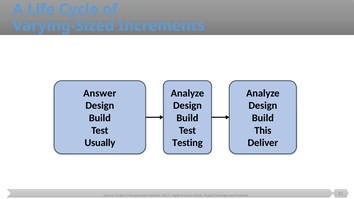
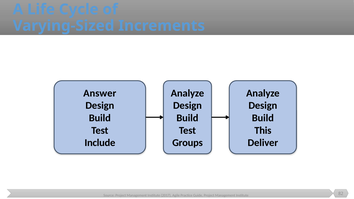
Usually: Usually -> Include (100, 143)
Testing: Testing -> Groups (188, 143)
